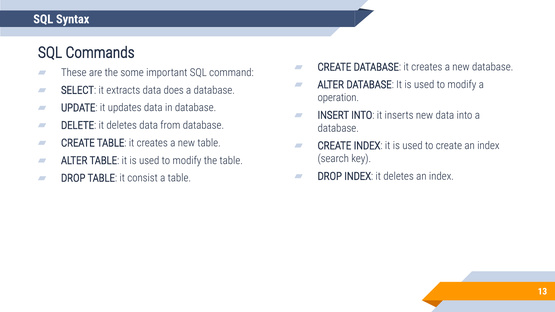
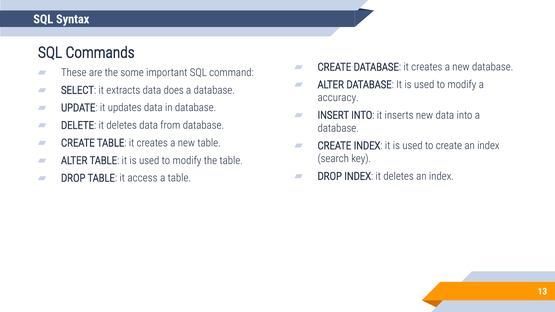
operation: operation -> accuracy (338, 98)
consist: consist -> access (143, 178)
